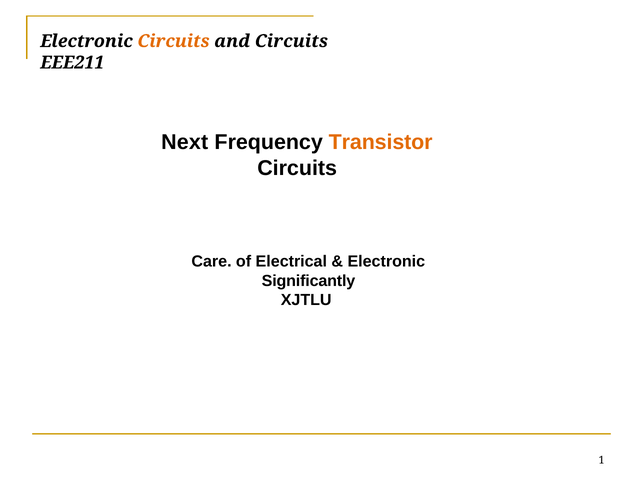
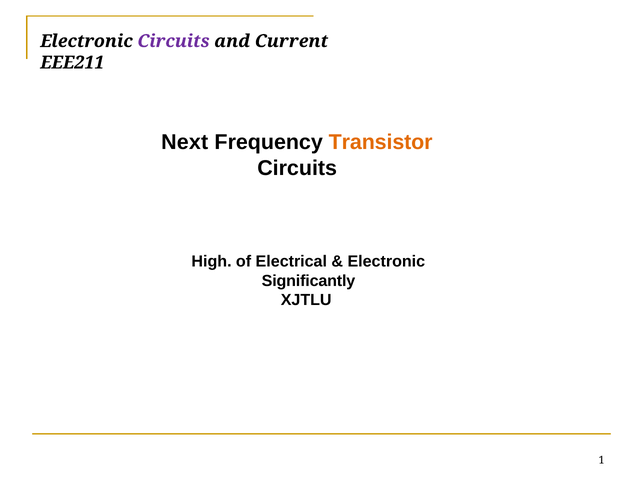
Circuits colour: orange -> purple (174, 41)
and Circuits: Circuits -> Current (291, 41)
Care: Care -> High (212, 262)
